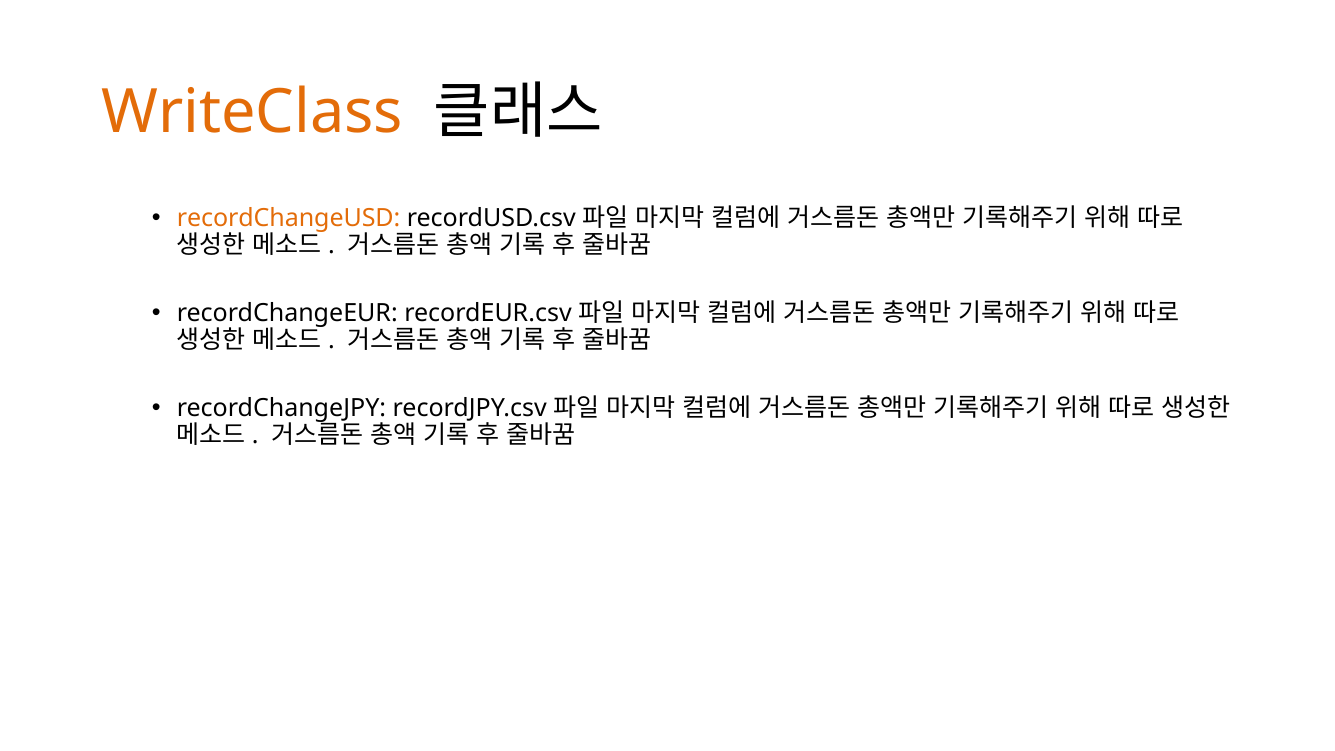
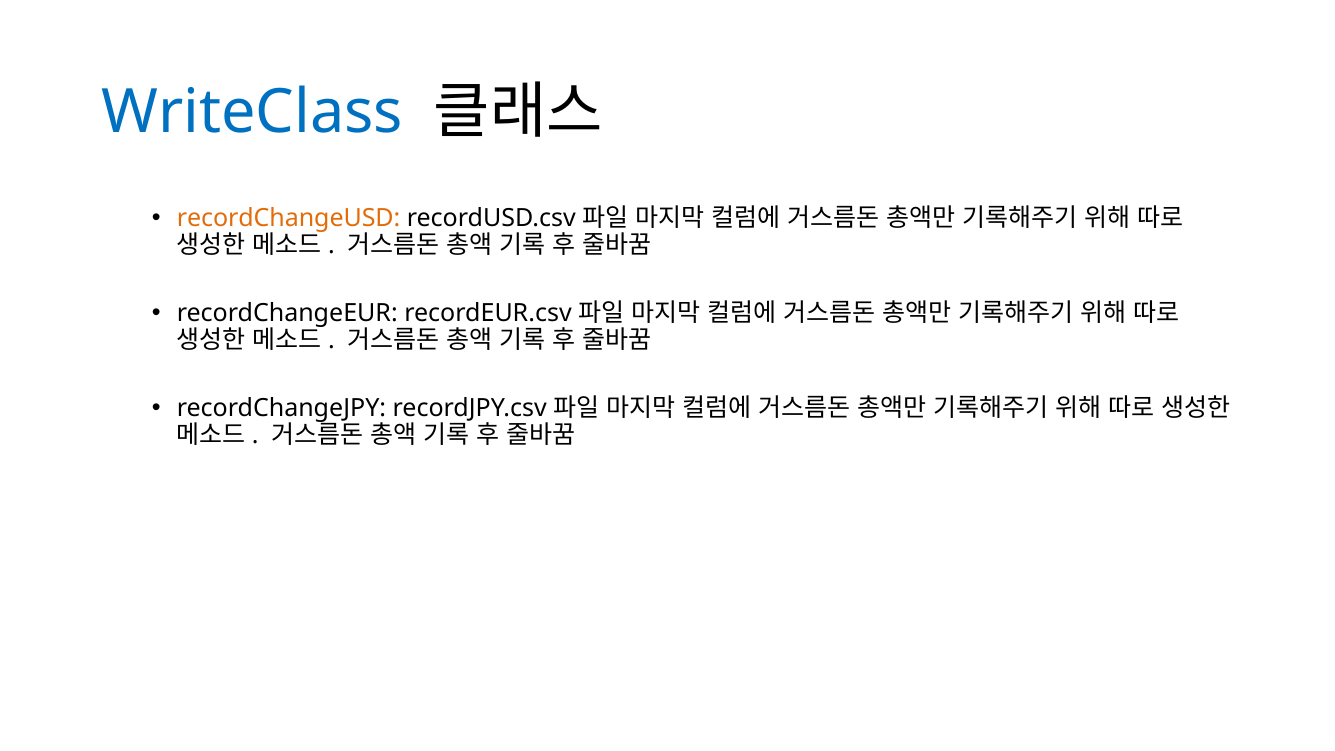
WriteClass colour: orange -> blue (252, 112)
